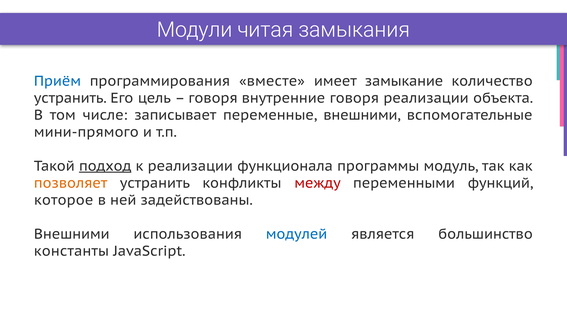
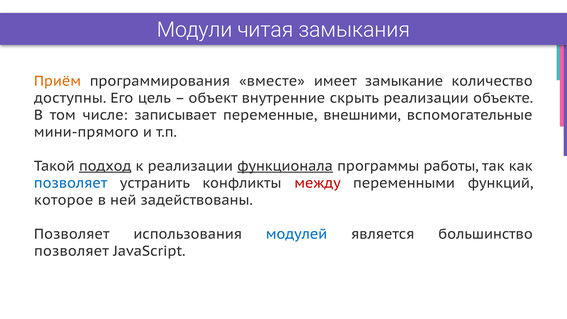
Приём colour: blue -> orange (57, 81)
устранить: устранить -> доступны (70, 98)
говоря: говоря -> объект (213, 98)
внутренние говоря: говоря -> скрыть (354, 98)
объекта: объекта -> объекте (503, 98)
функционала underline: none -> present (285, 166)
модуль: модуль -> работы (451, 166)
позволяет colour: orange -> blue (71, 183)
Внешними: Внешними -> Позволяет (72, 234)
константы: константы -> позволяет (71, 251)
